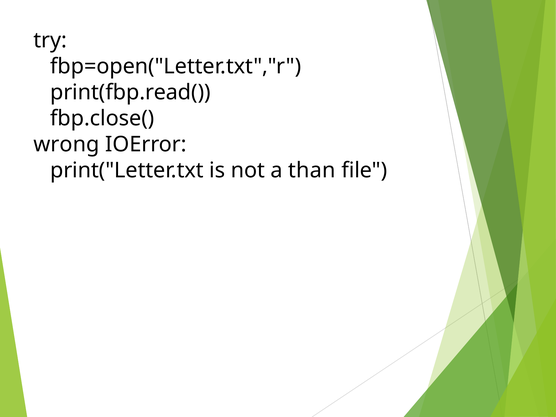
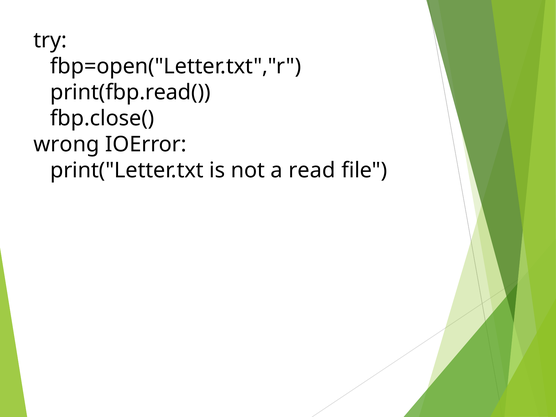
than: than -> read (312, 170)
